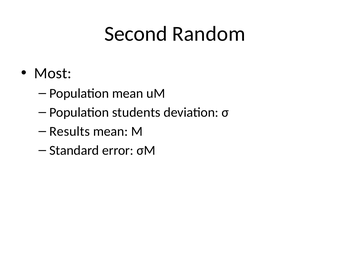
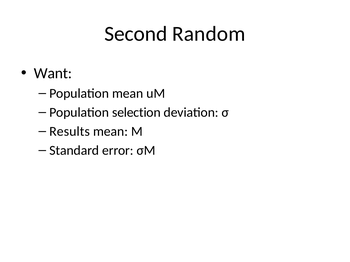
Most: Most -> Want (53, 73)
students: students -> selection (136, 113)
